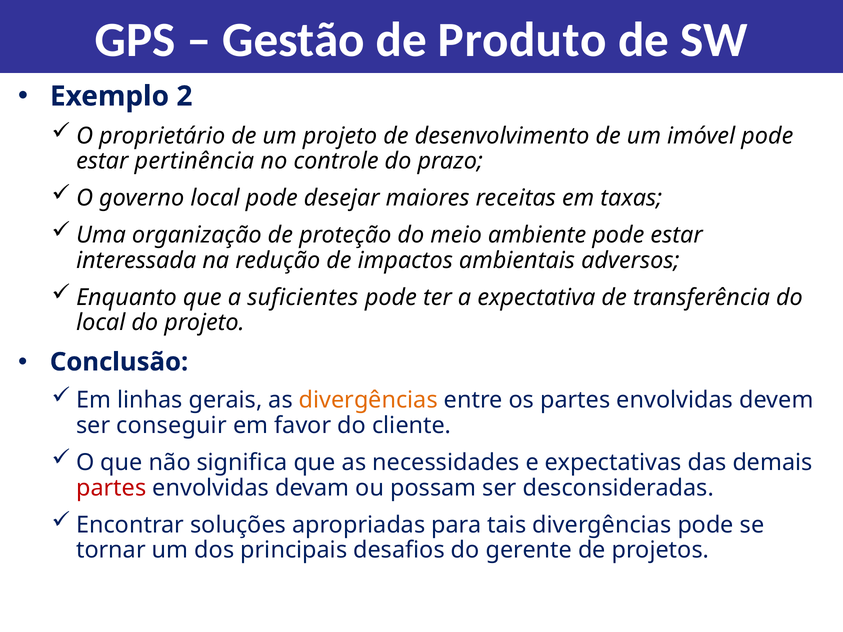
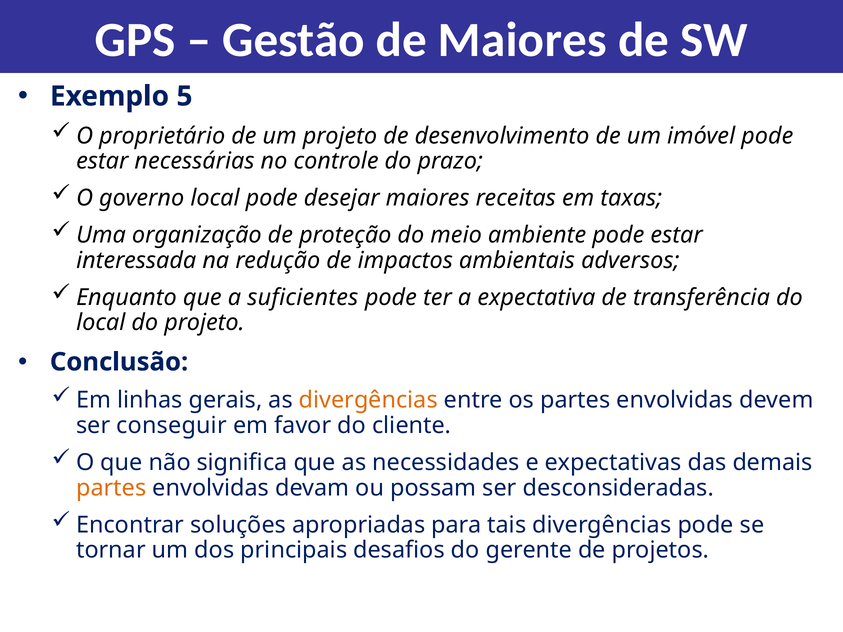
de Produto: Produto -> Maiores (522, 40)
2: 2 -> 5 (184, 96)
pertinência: pertinência -> necessárias (194, 161)
partes colour: red -> orange (111, 488)
